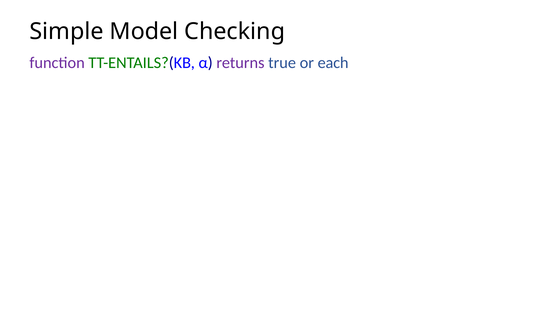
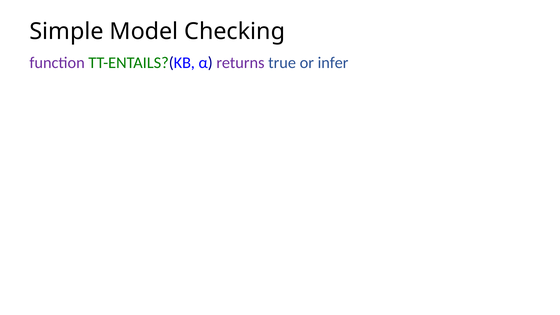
each: each -> infer (333, 63)
